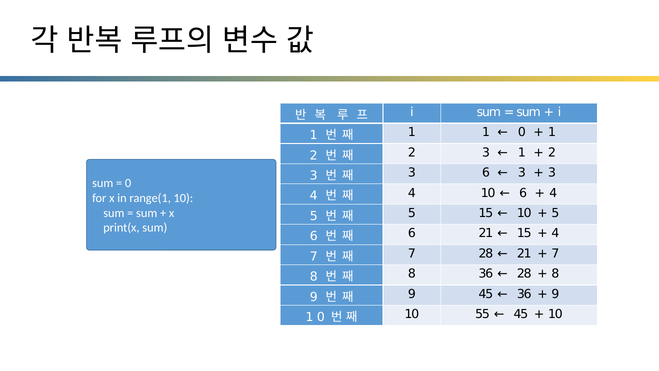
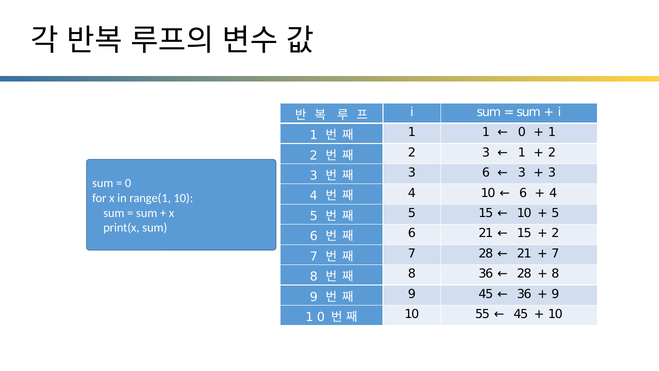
4: 4 -> 2 (555, 233)
